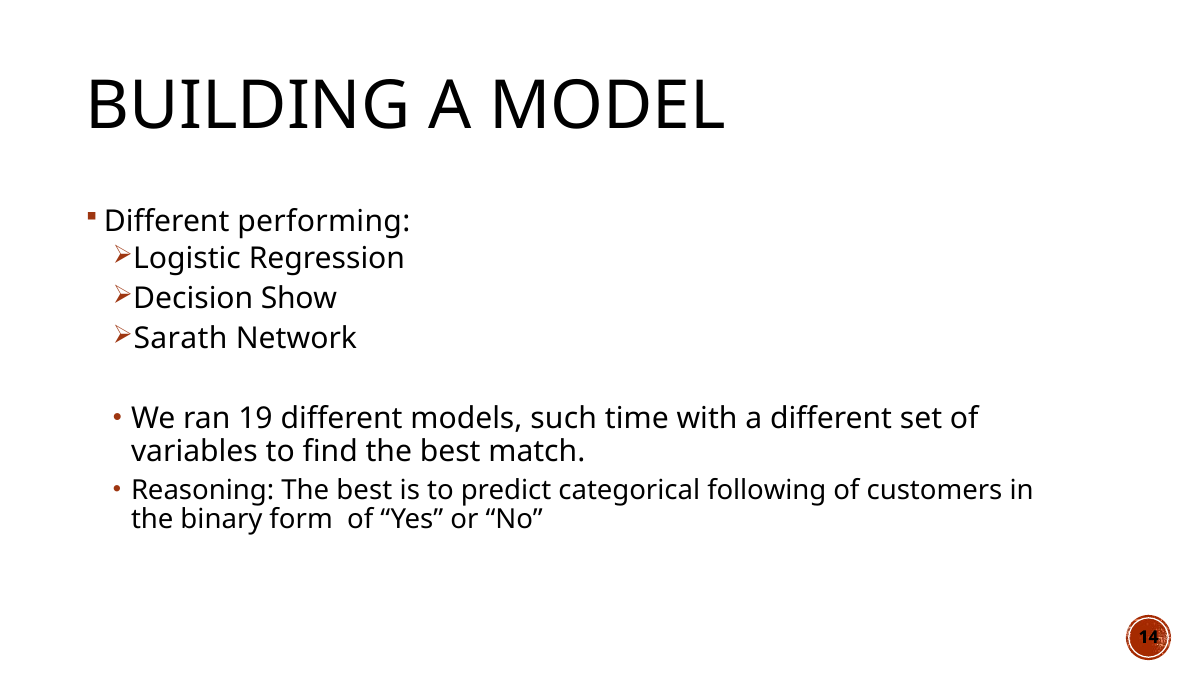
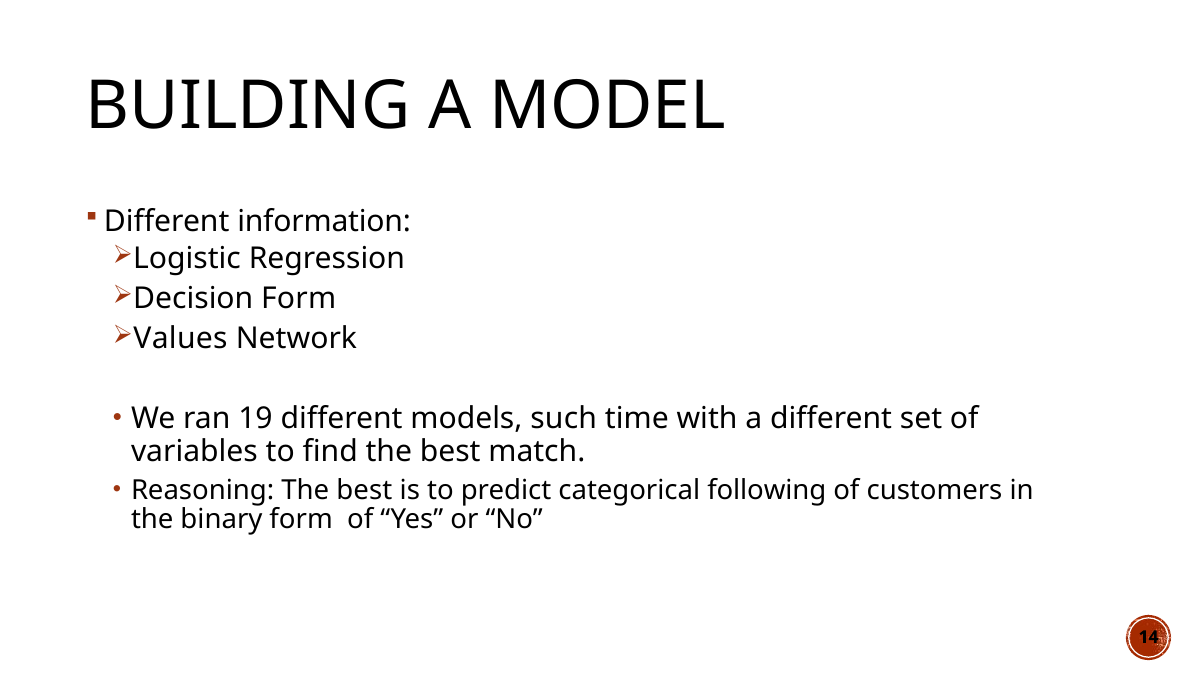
performing: performing -> information (324, 221)
Decision Show: Show -> Form (299, 299)
Sarath: Sarath -> Values (181, 339)
